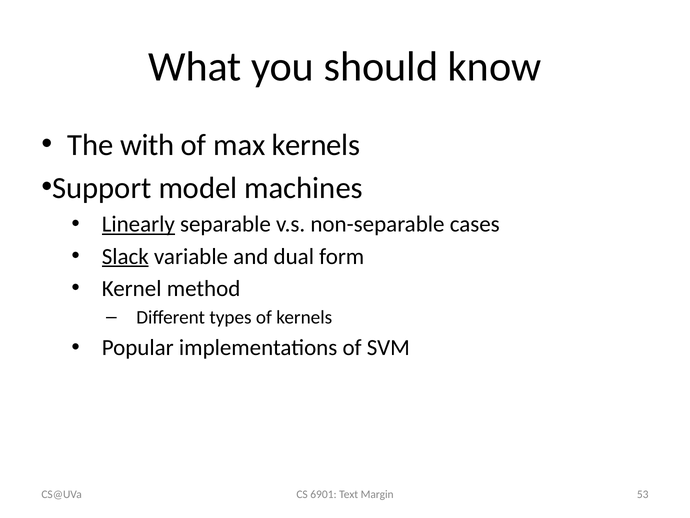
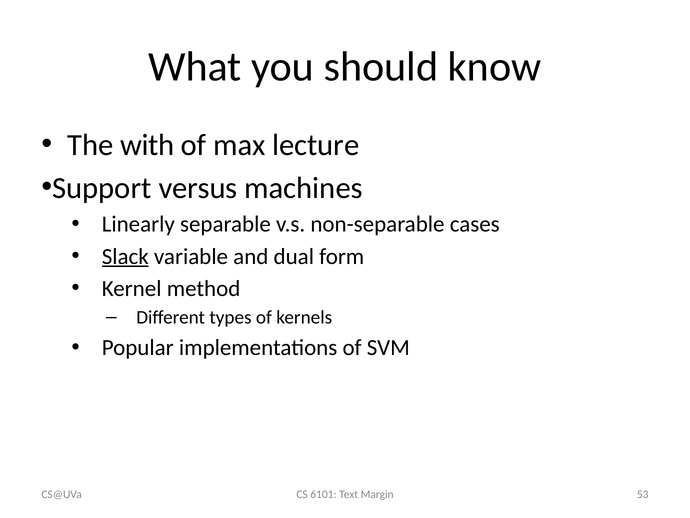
max kernels: kernels -> lecture (316, 145)
model: model -> versus (198, 188)
Linearly underline: present -> none (138, 224)
6901: 6901 -> 6101 (323, 494)
